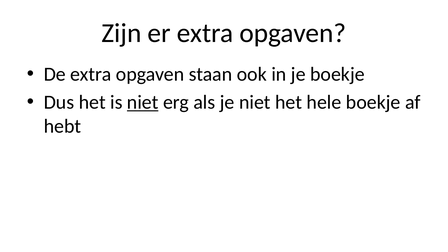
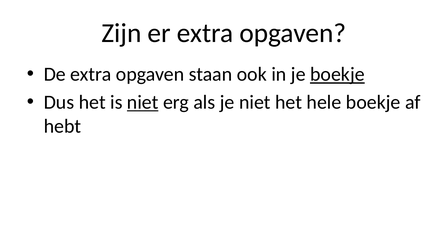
boekje underline: none -> present (337, 74)
